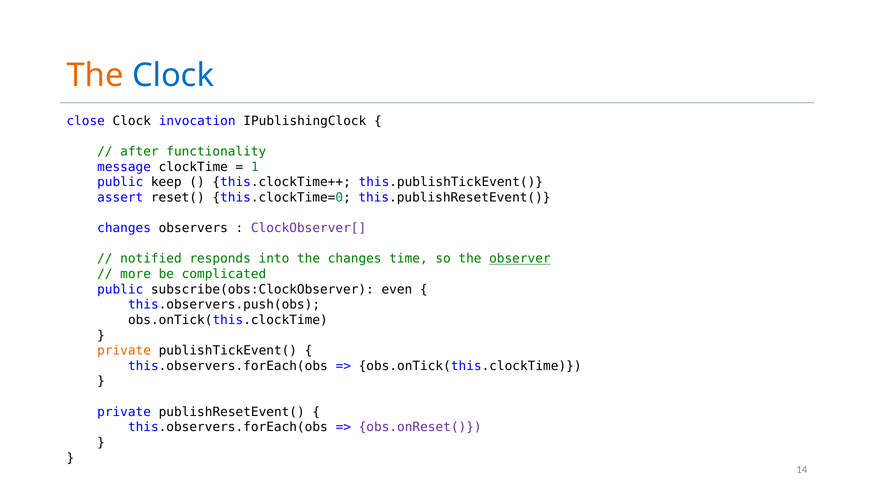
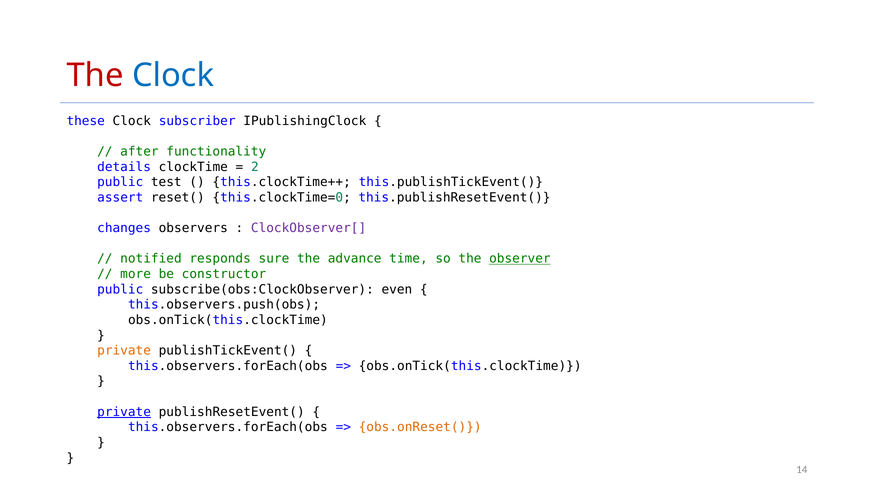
The colour: orange -> red (95, 75)
close: close -> these (86, 121)
invocation: invocation -> subscriber (197, 121)
message: message -> details (124, 167)
1: 1 -> 2 (255, 167)
keep: keep -> test (166, 182)
into: into -> sure (274, 259)
the changes: changes -> advance (355, 259)
complicated: complicated -> constructor (224, 274)
private underline: none -> present (124, 412)
obs.onReset( colour: purple -> orange (420, 427)
